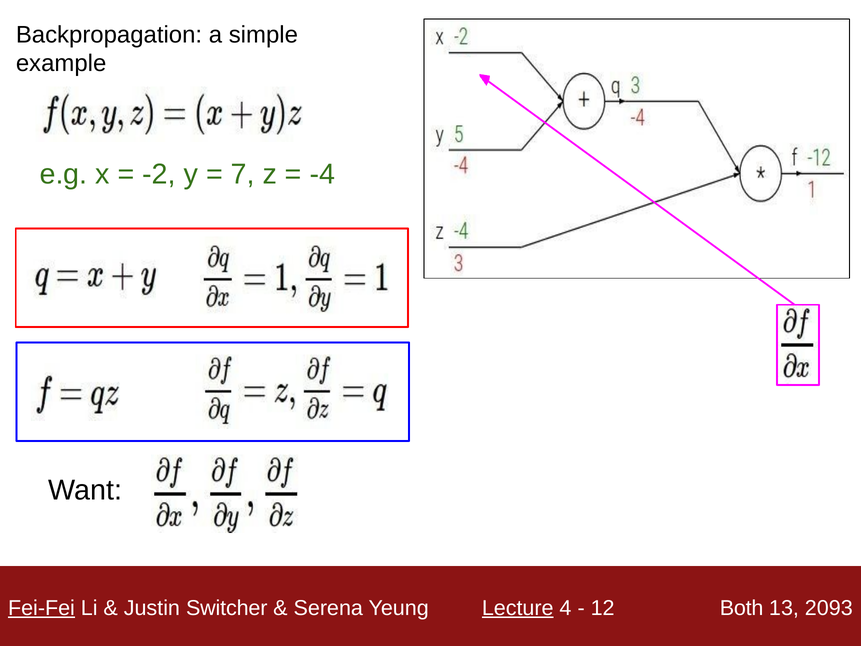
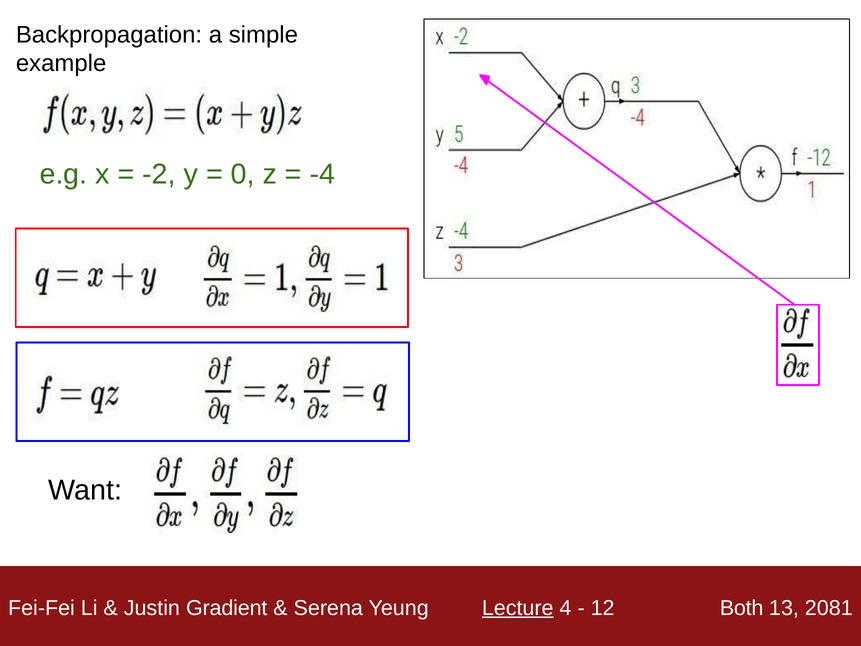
7: 7 -> 0 (243, 174)
Fei-Fei underline: present -> none (41, 608)
Switcher: Switcher -> Gradient (227, 608)
2093: 2093 -> 2081 (829, 608)
